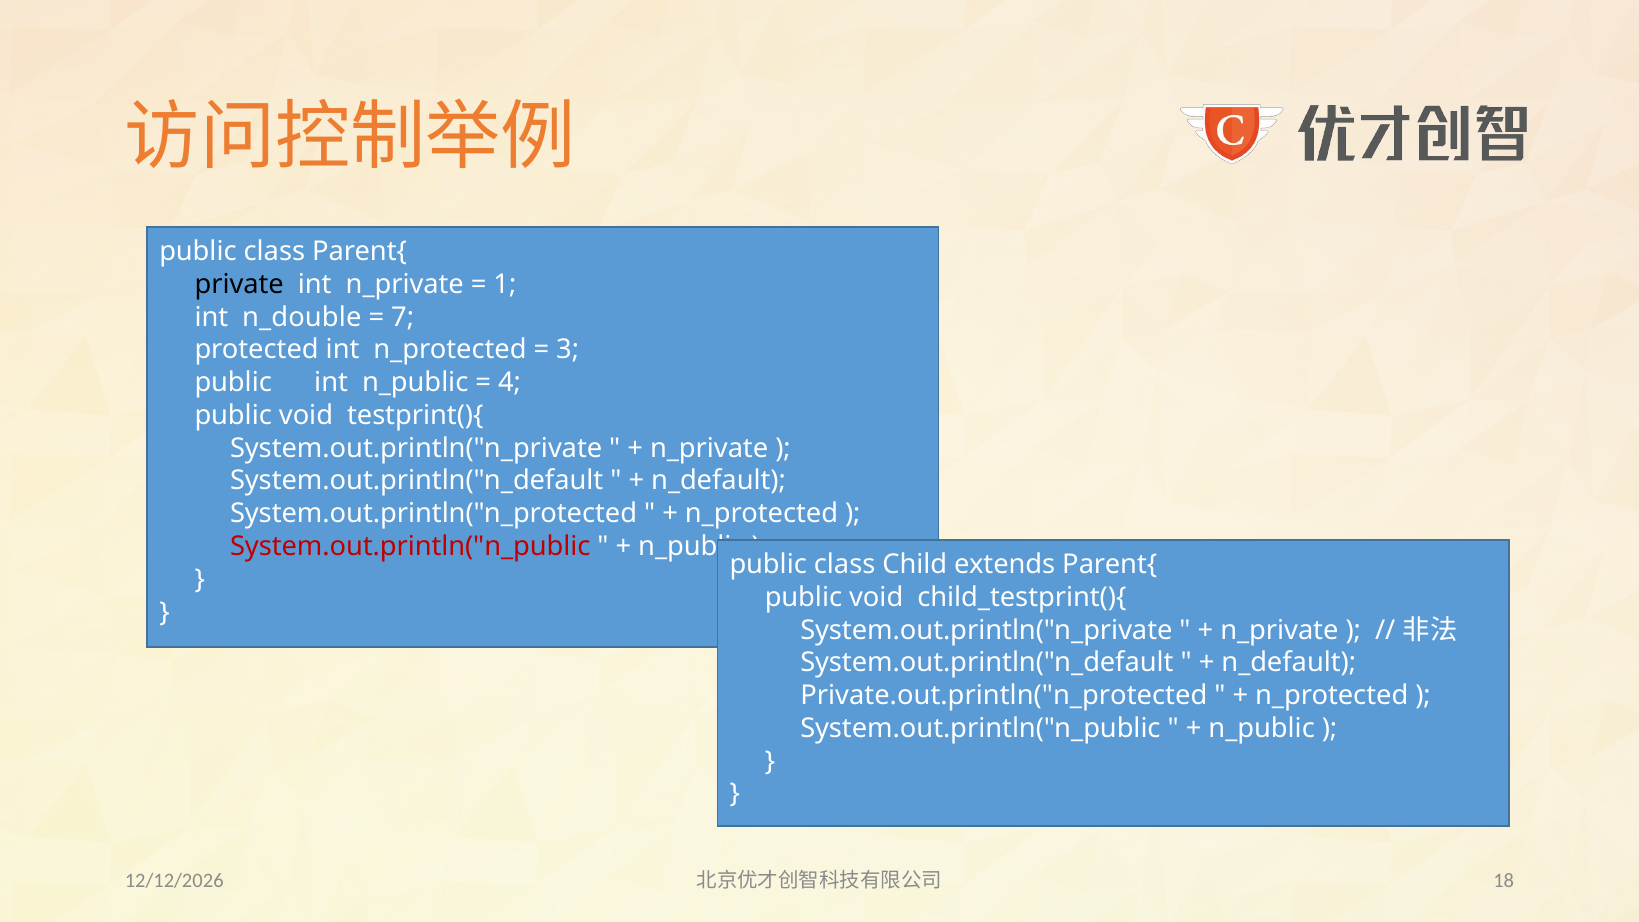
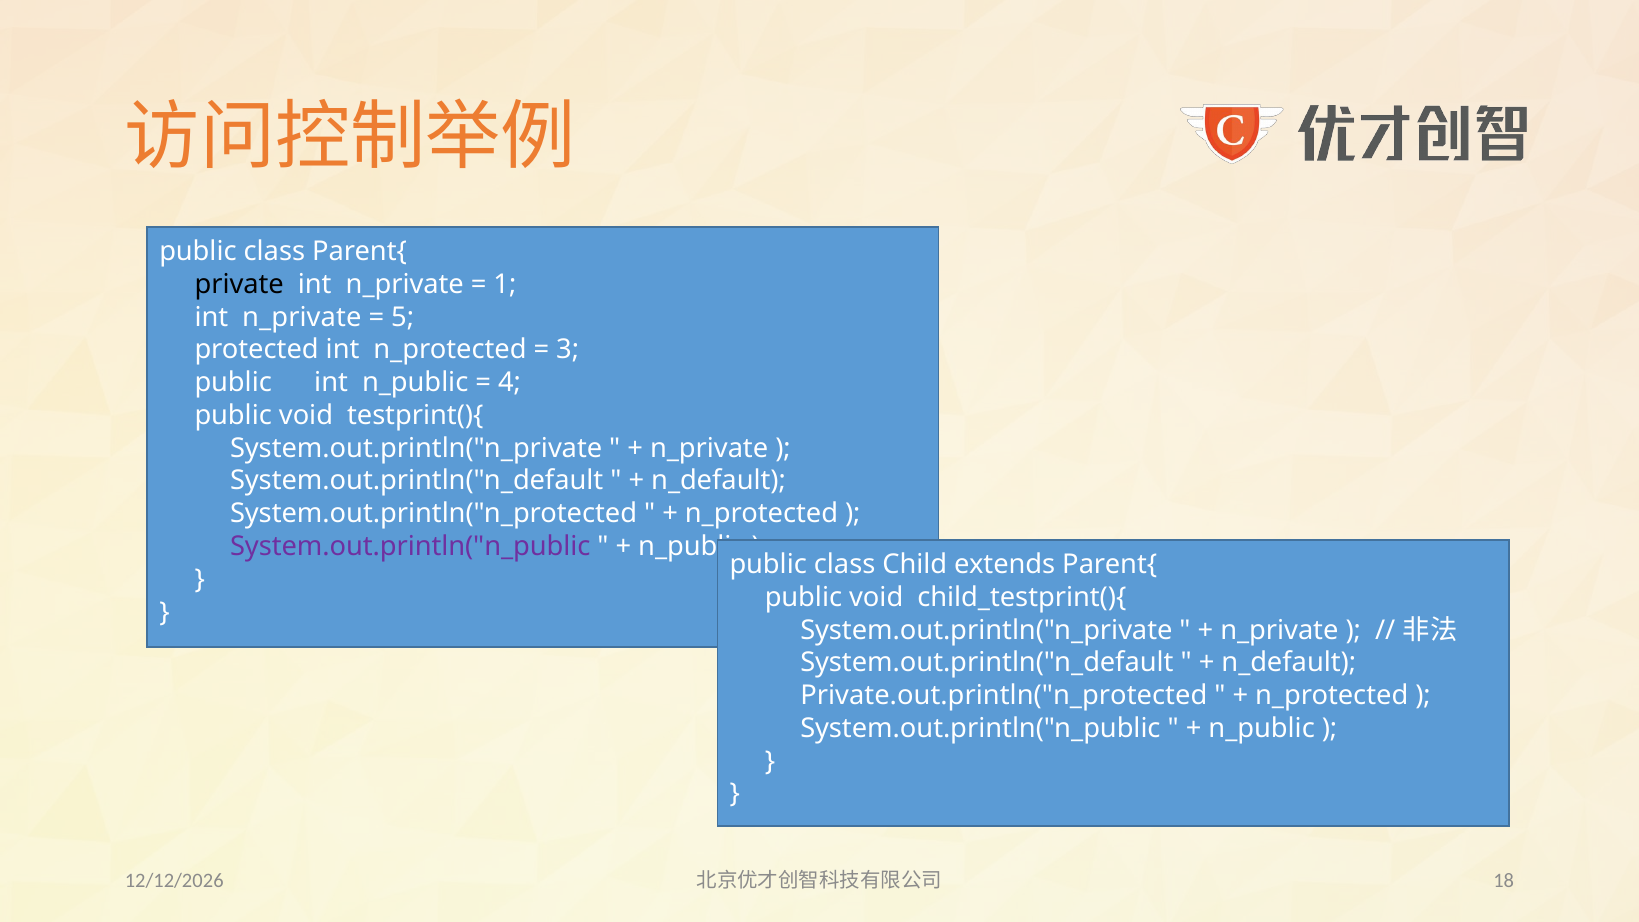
n_double: n_double -> n_private (302, 317)
7: 7 -> 5 (403, 317)
System.out.println("n_public colour: red -> purple (410, 546)
